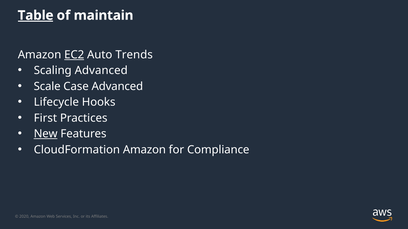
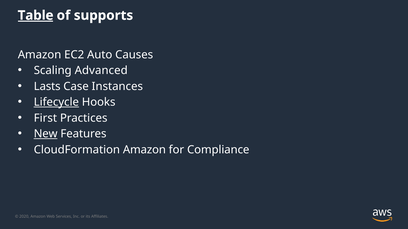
maintain: maintain -> supports (103, 15)
EC2 underline: present -> none (74, 55)
Trends: Trends -> Causes (134, 55)
Scale: Scale -> Lasts (47, 87)
Case Advanced: Advanced -> Instances (117, 87)
Lifecycle underline: none -> present (56, 102)
